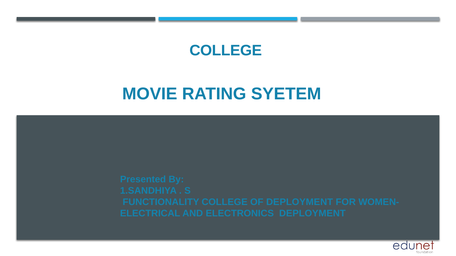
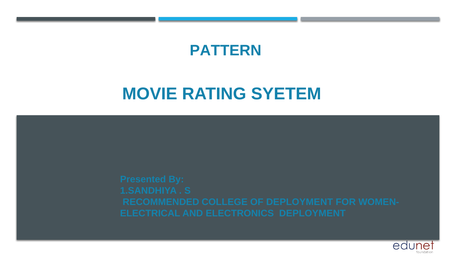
COLLEGE: COLLEGE -> PATTERN (226, 51)
FUNCTIONALITY: FUNCTIONALITY -> RECOMMENDED (161, 202)
